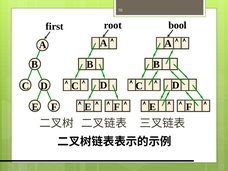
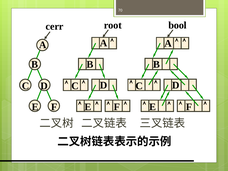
first: first -> cerr (55, 26)
